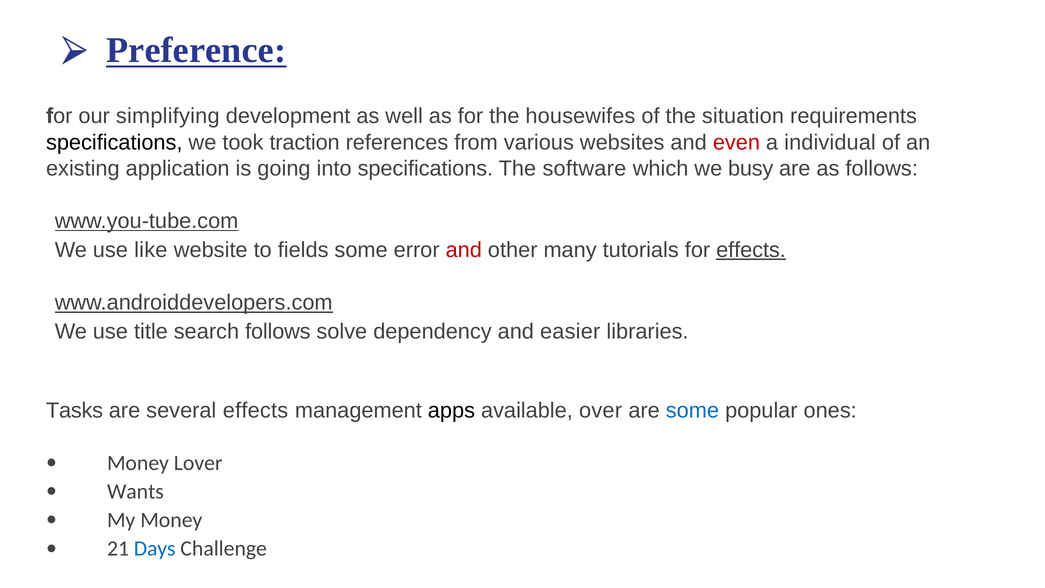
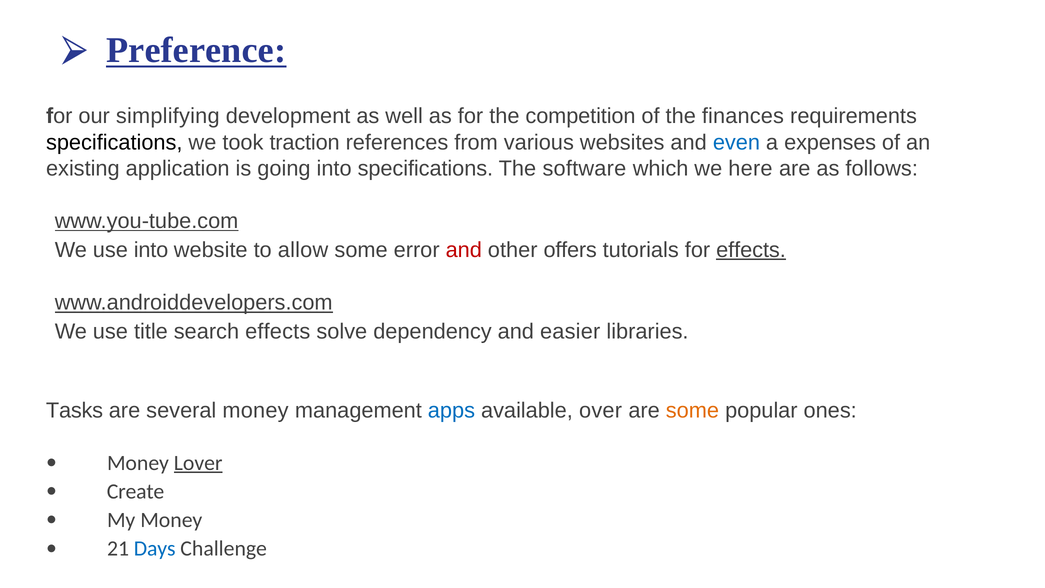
housewifes: housewifes -> competition (581, 116)
situation: situation -> finances (743, 116)
even colour: red -> blue (736, 142)
individual: individual -> expenses (830, 142)
busy: busy -> here (750, 168)
use like: like -> into (151, 250)
fields: fields -> allow (303, 250)
many: many -> offers (570, 250)
search follows: follows -> effects (278, 331)
several effects: effects -> money (256, 411)
apps colour: black -> blue (451, 411)
some colour: blue -> orange (692, 411)
Lover underline: none -> present (198, 463)
Wants: Wants -> Create (136, 491)
